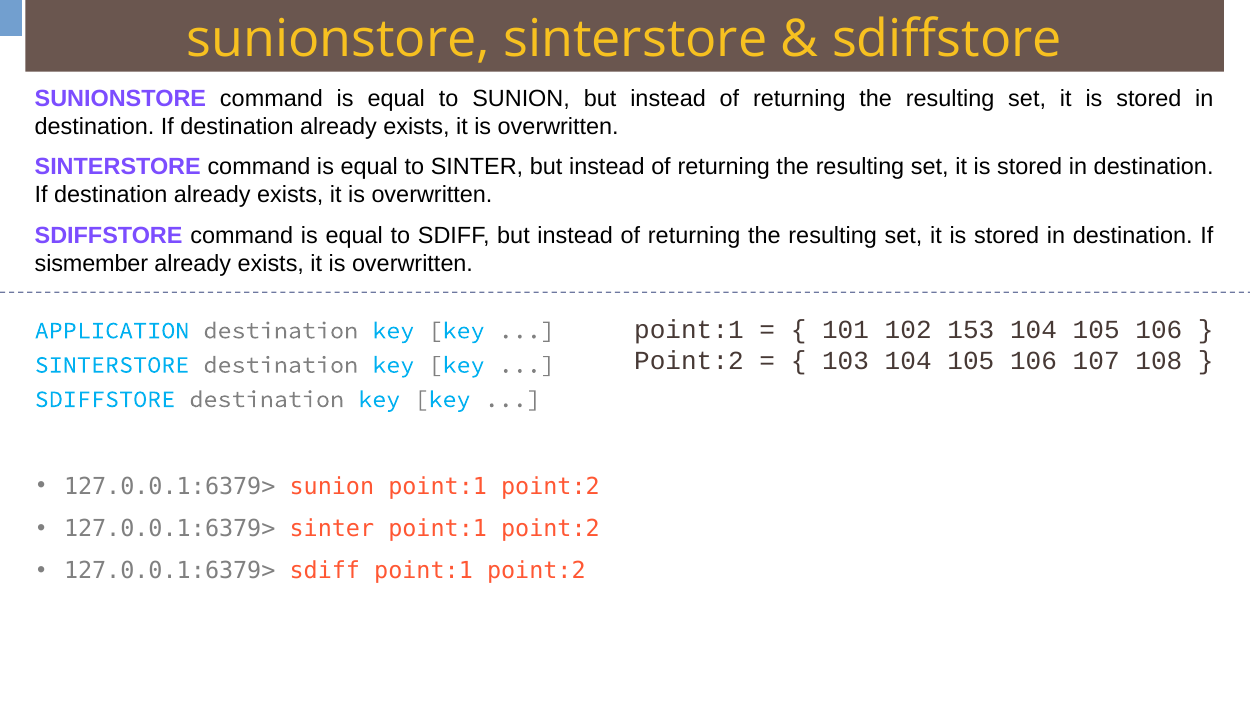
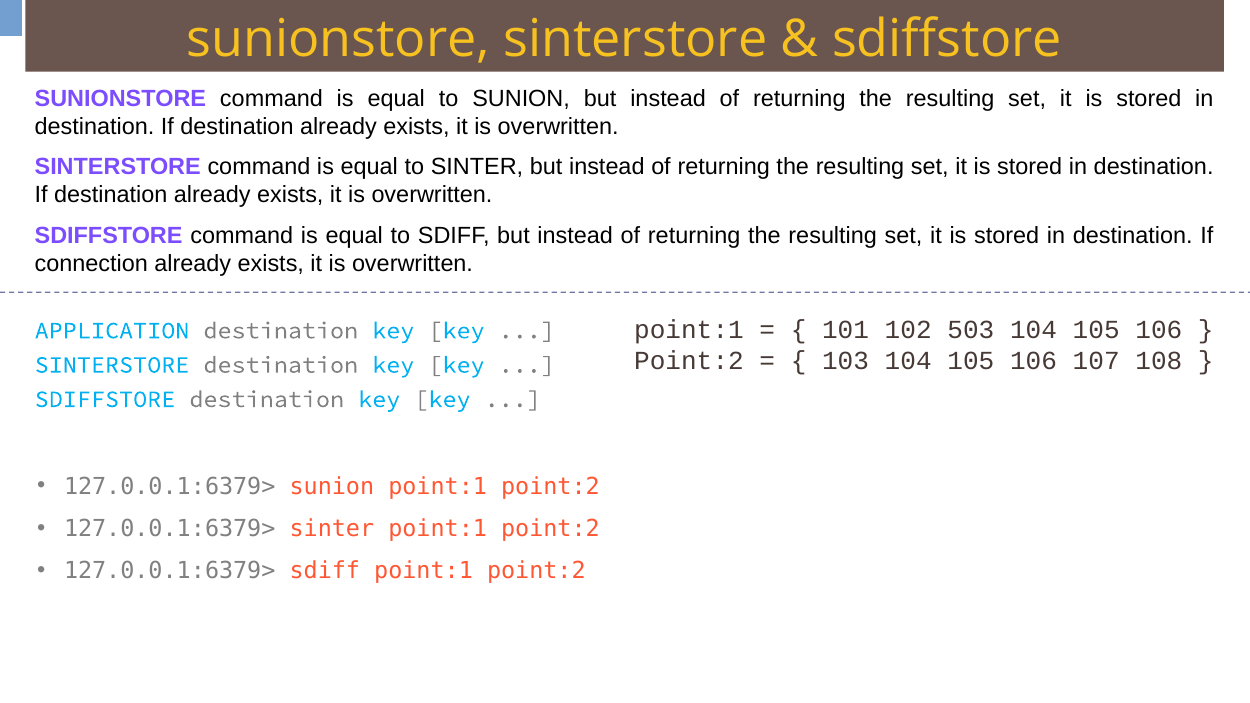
sismember: sismember -> connection (91, 264)
153: 153 -> 503 (971, 330)
